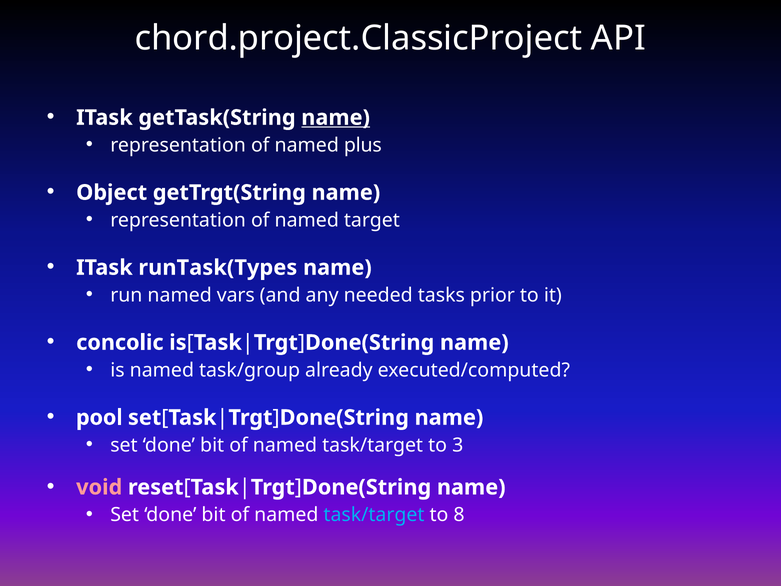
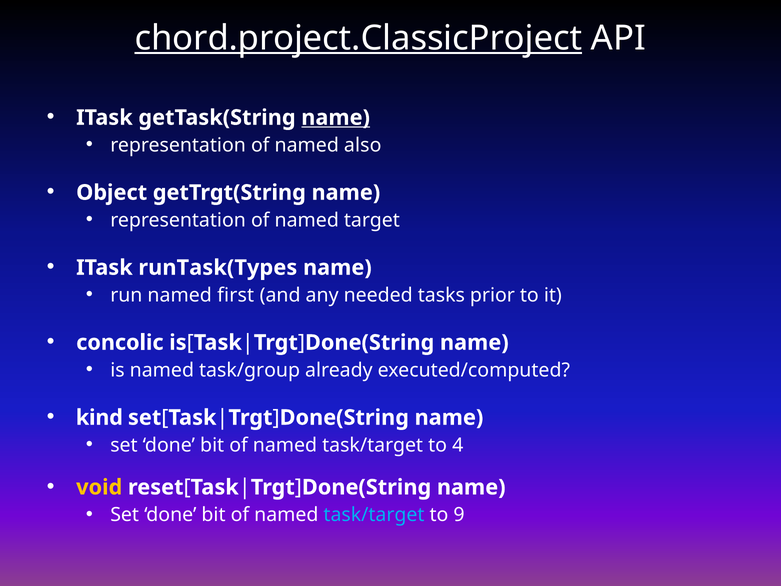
chord.project.ClassicProject underline: none -> present (358, 38)
plus: plus -> also (363, 145)
vars: vars -> first (236, 295)
pool: pool -> kind (99, 417)
3: 3 -> 4 (458, 445)
void colour: pink -> yellow (99, 487)
8: 8 -> 9 (459, 515)
